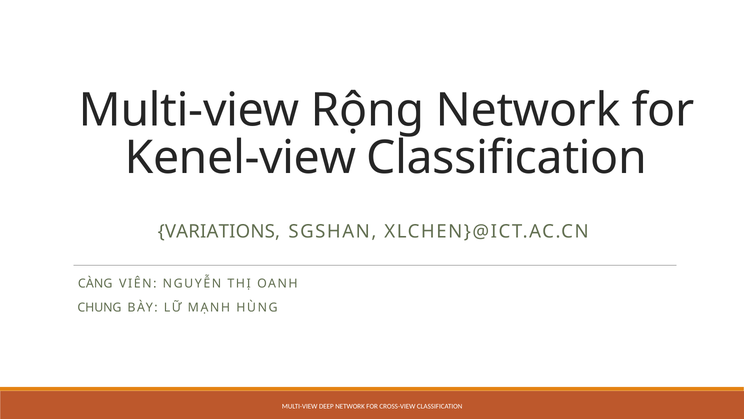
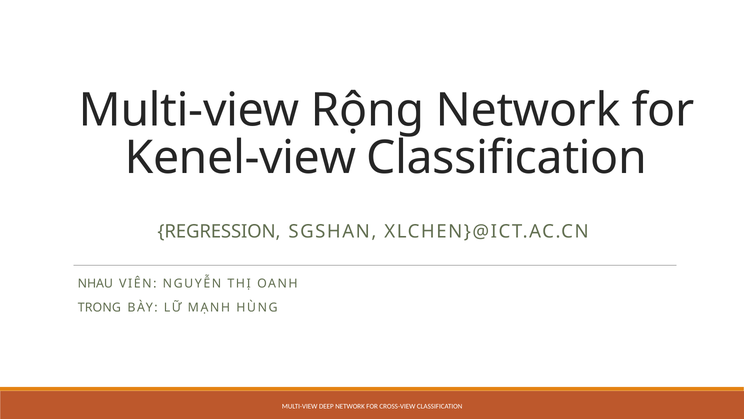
VARIATIONS: VARIATIONS -> REGRESSION (219, 231)
CÀNG: CÀNG -> NHAU (95, 283)
CHUNG: CHUNG -> TRONG (99, 307)
